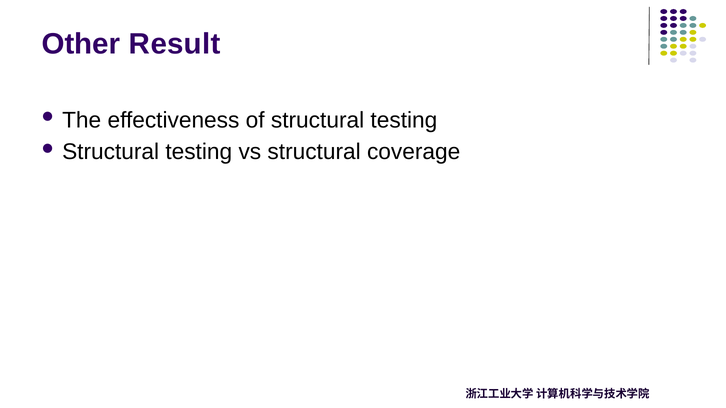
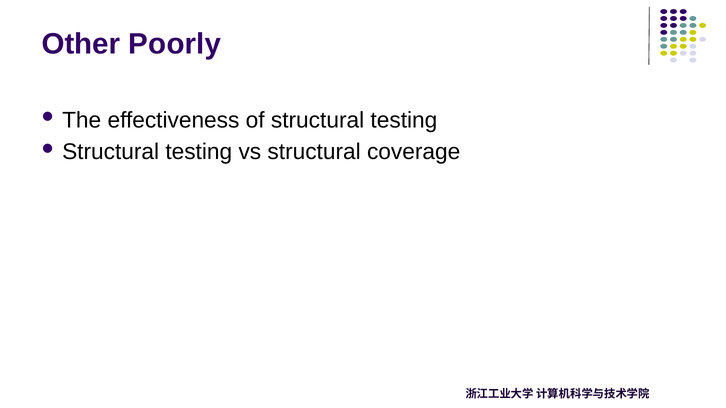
Result: Result -> Poorly (175, 44)
